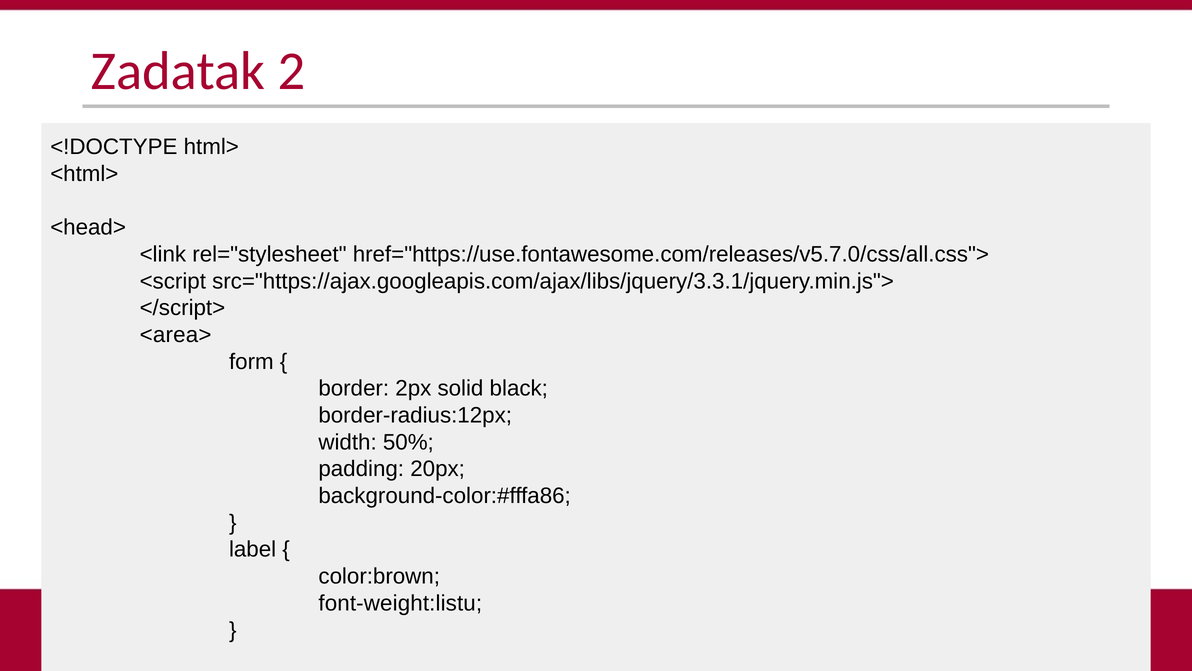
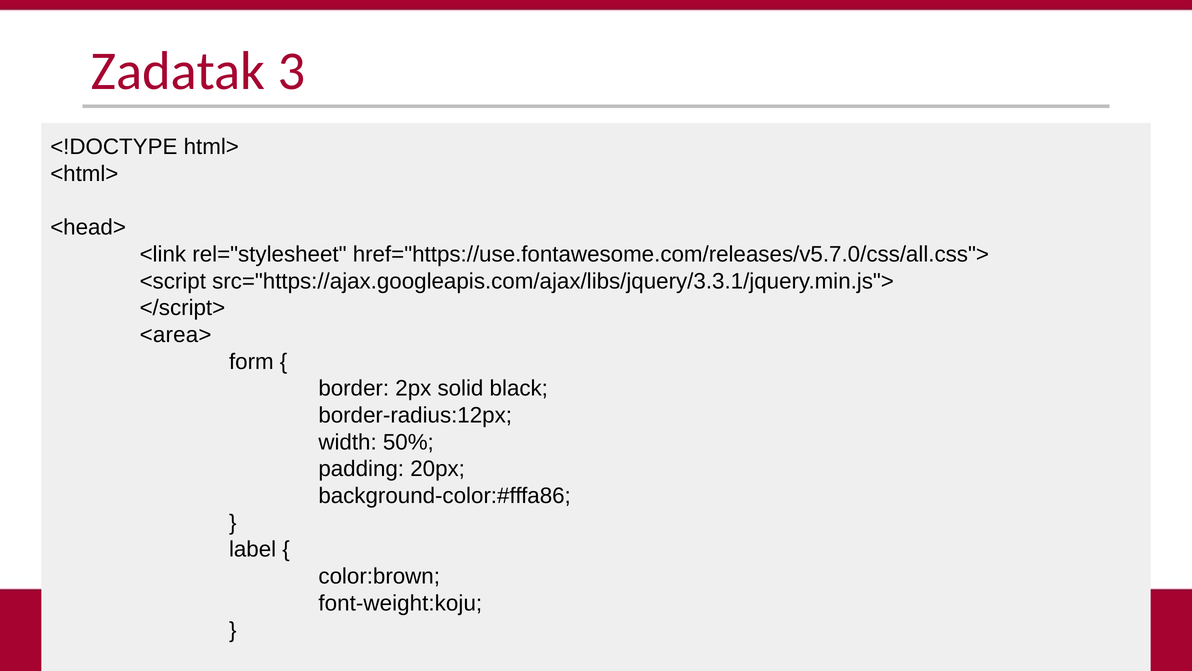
2: 2 -> 3 (291, 71)
font-weight:listu: font-weight:listu -> font-weight:koju (400, 603)
